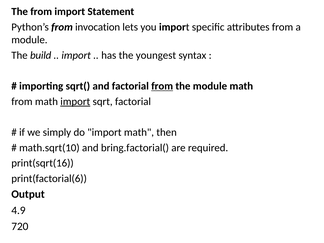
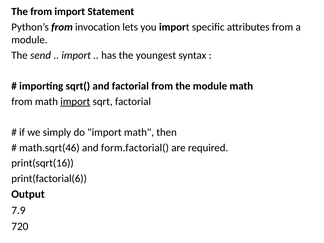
build: build -> send (41, 55)
from underline: present -> none (162, 86)
math.sqrt(10: math.sqrt(10 -> math.sqrt(46 (49, 148)
bring.factorial(: bring.factorial( -> form.factorial( (135, 148)
4.9: 4.9 -> 7.9 (18, 210)
